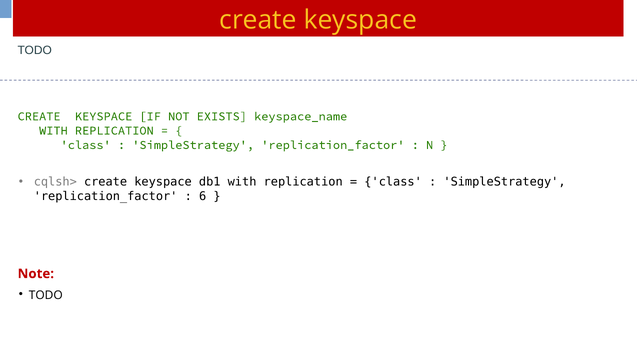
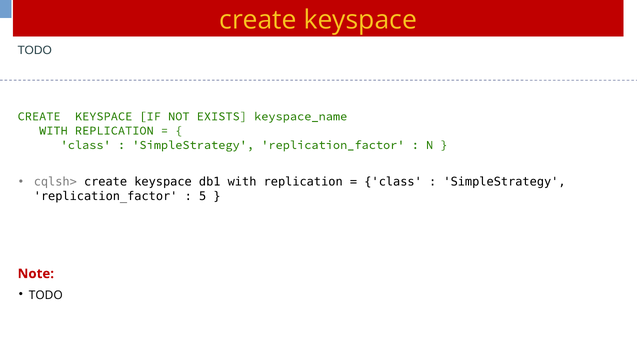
6: 6 -> 5 (203, 196)
